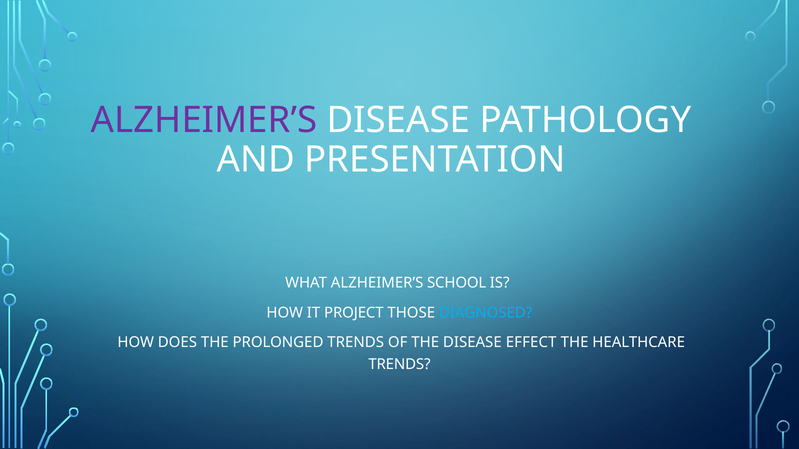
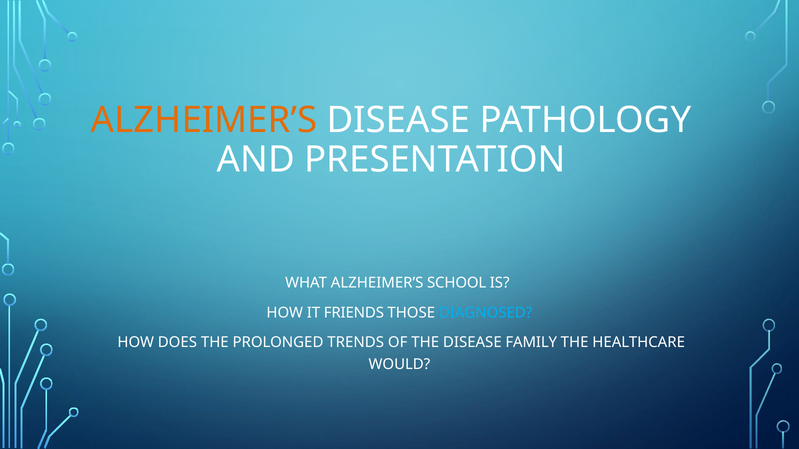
ALZHEIMER’S colour: purple -> orange (204, 120)
PROJECT: PROJECT -> FRIENDS (354, 313)
EFFECT: EFFECT -> FAMILY (531, 343)
TRENDS: TRENDS -> WOULD (399, 364)
